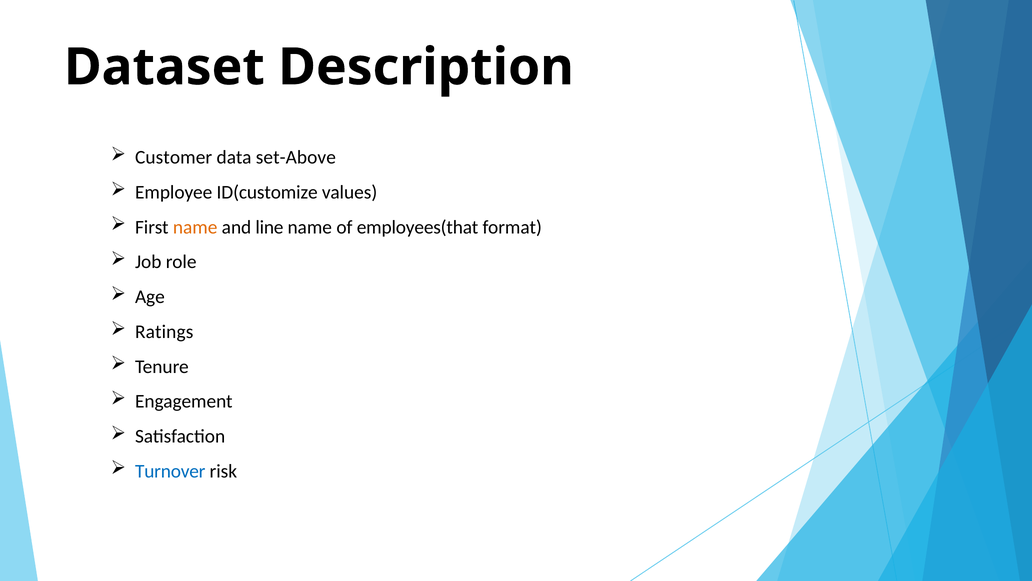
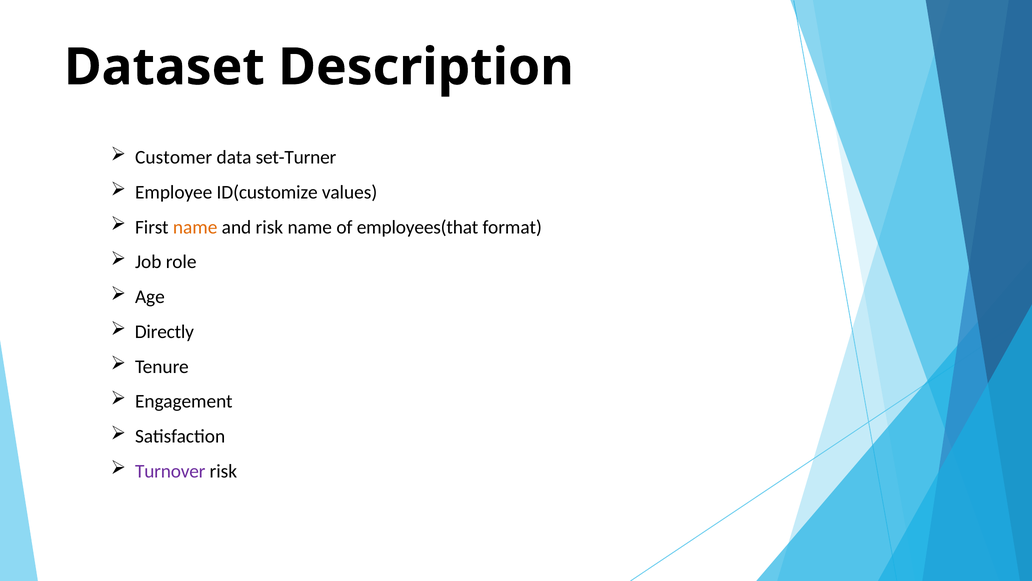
set-Above: set-Above -> set-Turner (296, 157)
and line: line -> risk (269, 227)
Ratings: Ratings -> Directly (164, 332)
Turnover colour: blue -> purple (170, 471)
